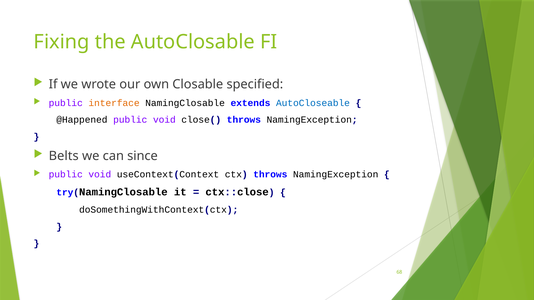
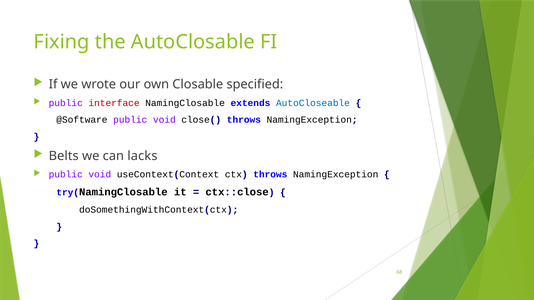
interface colour: orange -> red (114, 103)
@Happened: @Happened -> @Software (82, 120)
since: since -> lacks (142, 156)
